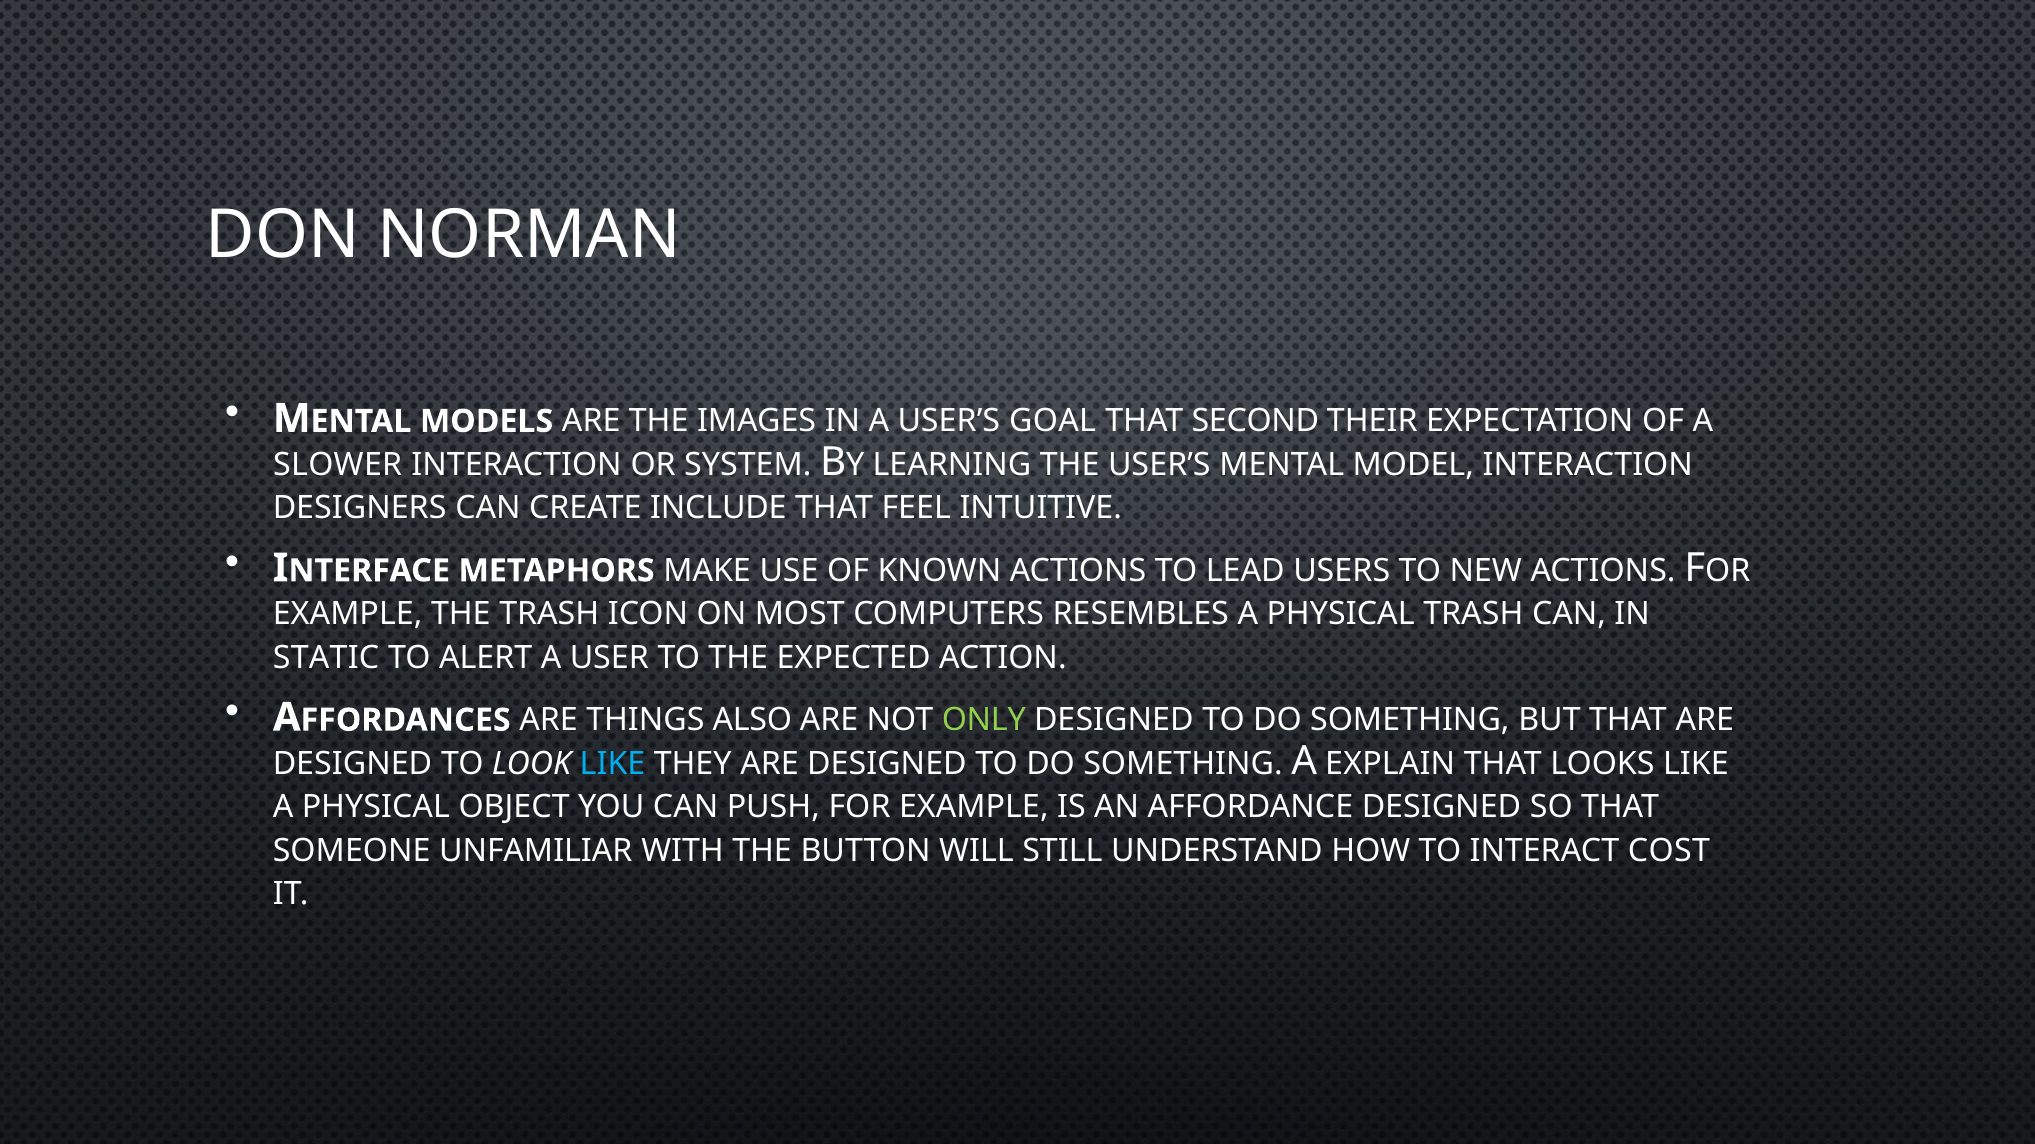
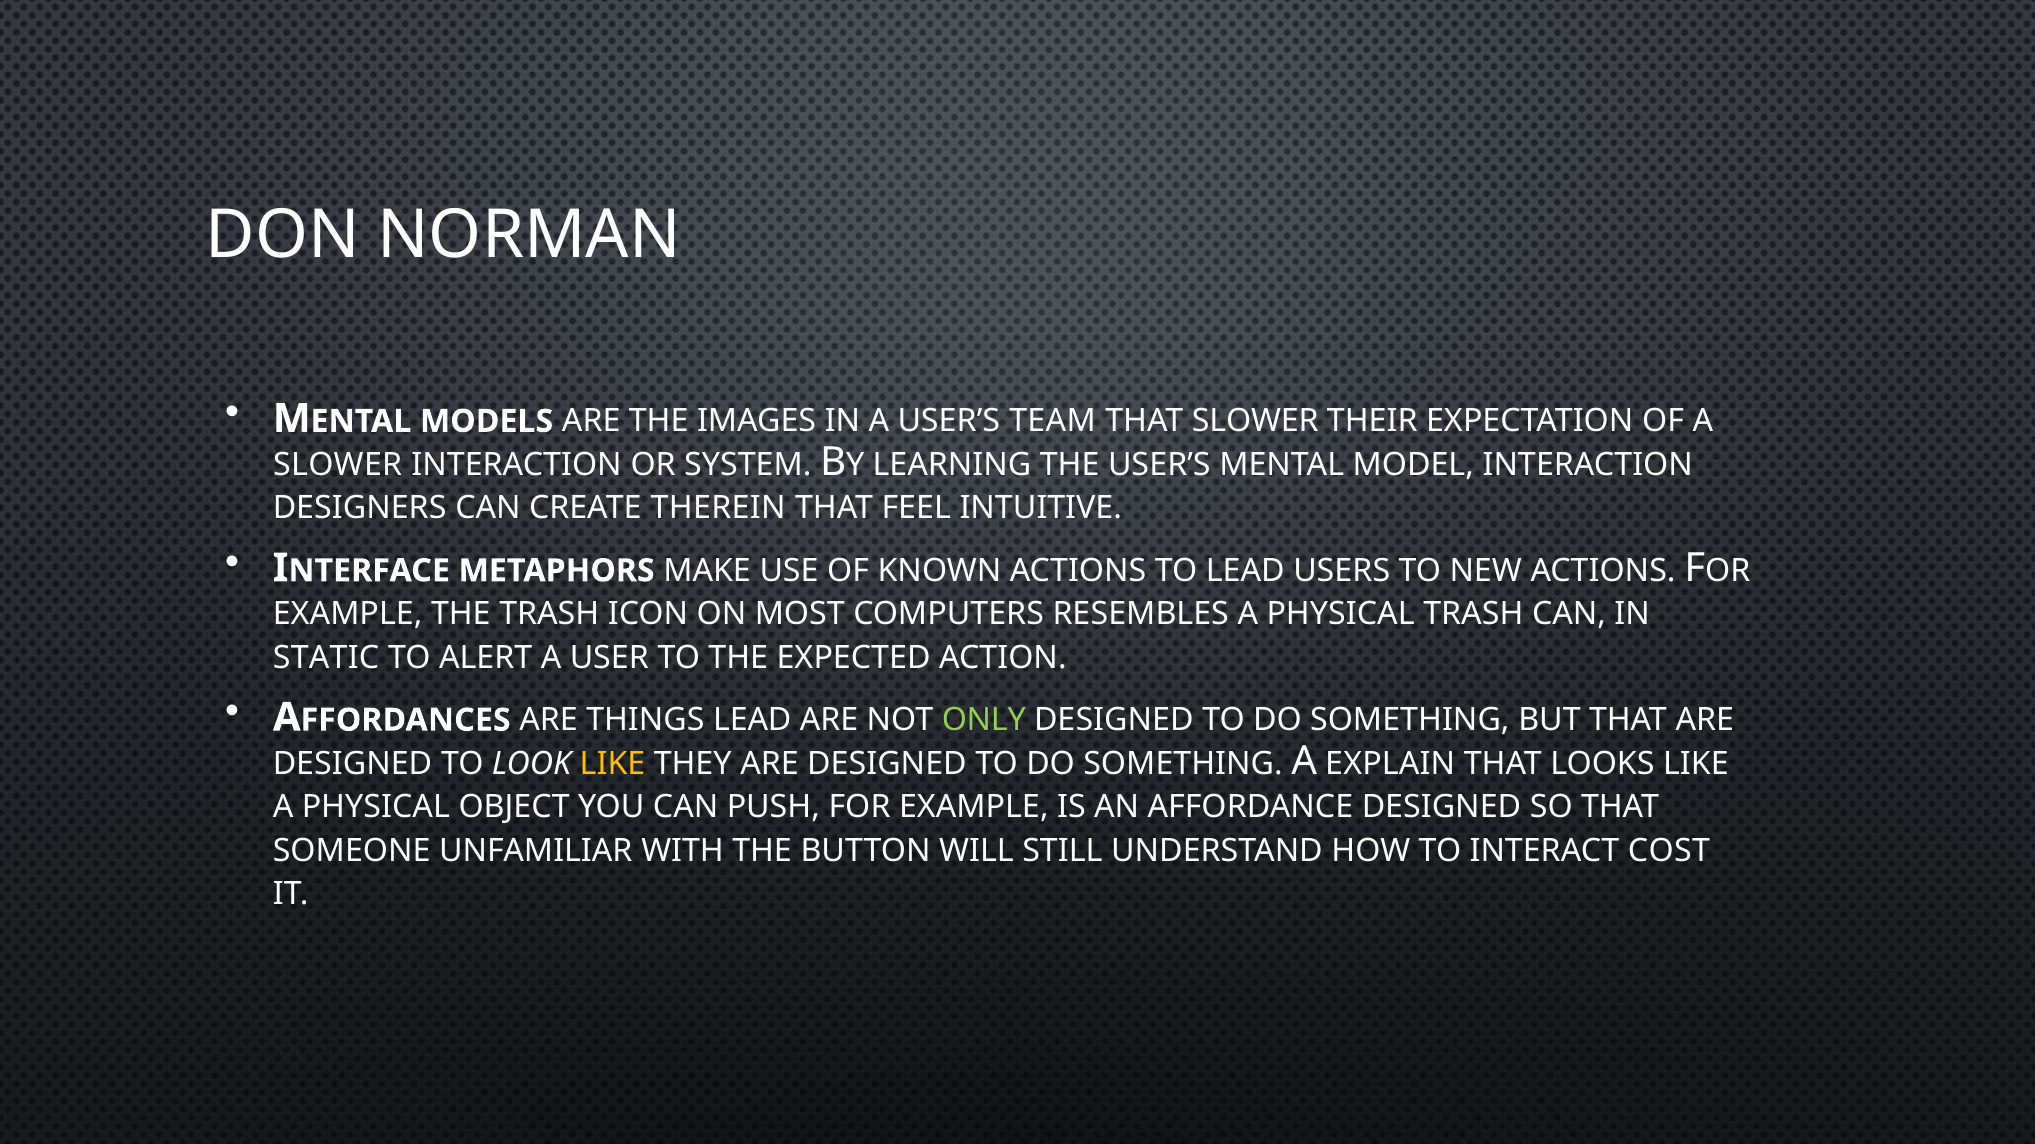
GOAL: GOAL -> TEAM (1053, 422)
THAT SECOND: SECOND -> SLOWER (1255, 422)
INCLUDE: INCLUDE -> THEREIN (718, 509)
THINGS ALSO: ALSO -> LEAD (752, 721)
LIKE colour: light blue -> yellow (613, 764)
